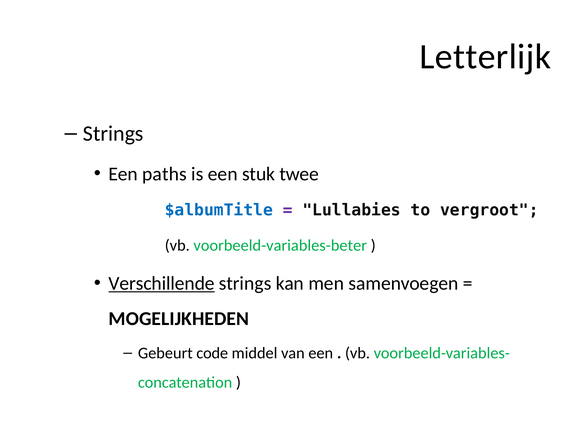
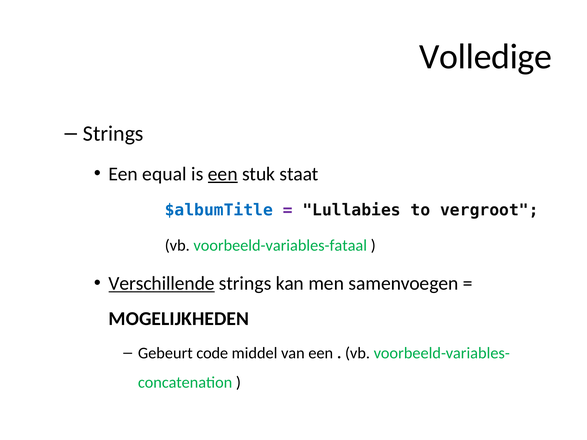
Letterlijk: Letterlijk -> Volledige (486, 57)
paths: paths -> equal (164, 174)
een underline: none -> present (223, 174)
twee: twee -> staat (299, 174)
voorbeeld-variables-beter: voorbeeld-variables-beter -> voorbeeld-variables-fataal (280, 246)
